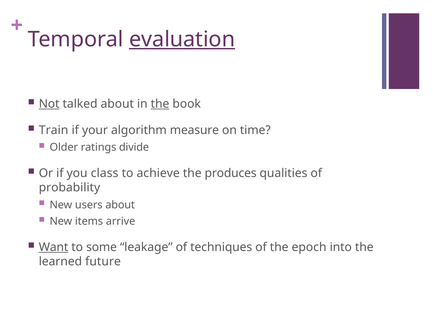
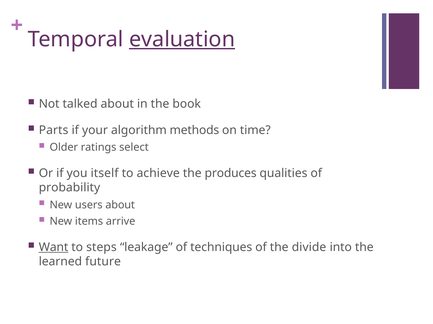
Not underline: present -> none (49, 104)
the underline: present -> none (160, 104)
Train: Train -> Parts (54, 131)
measure: measure -> methods (194, 131)
divide: divide -> select (134, 148)
class: class -> itself (105, 174)
some: some -> steps (101, 248)
epoch: epoch -> divide (309, 248)
